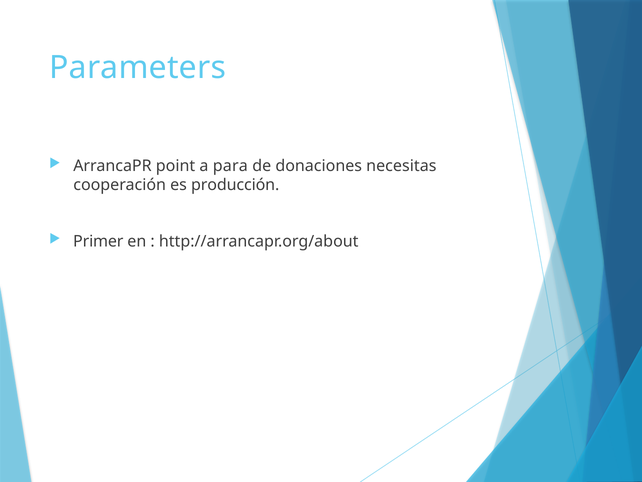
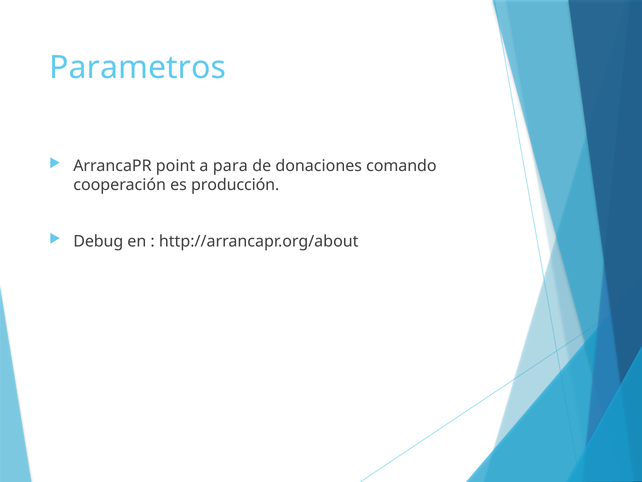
Parameters: Parameters -> Parametros (138, 68)
necesitas: necesitas -> comando (401, 166)
Primer: Primer -> Debug (98, 241)
